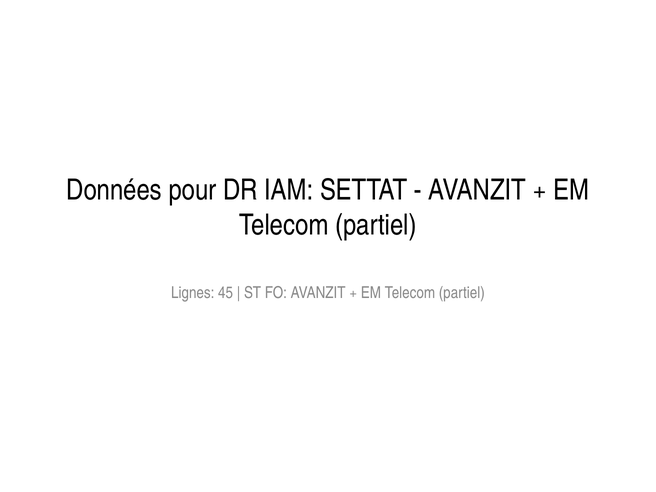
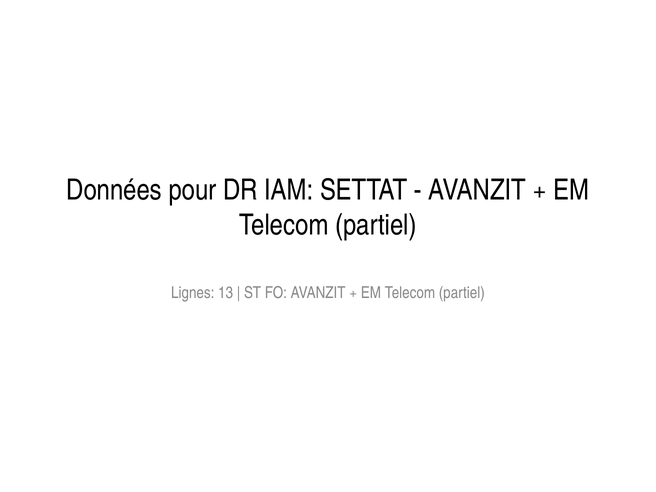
45: 45 -> 13 (226, 293)
